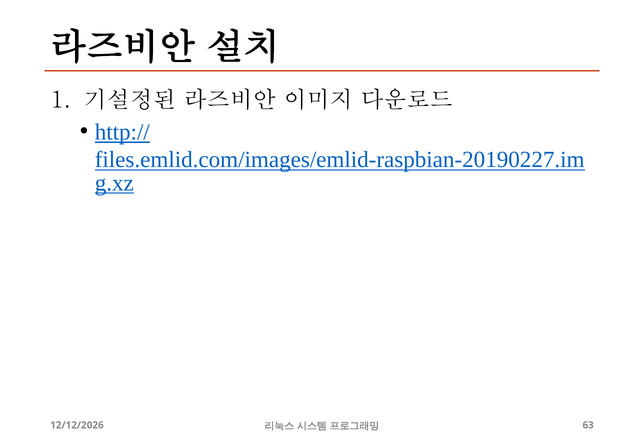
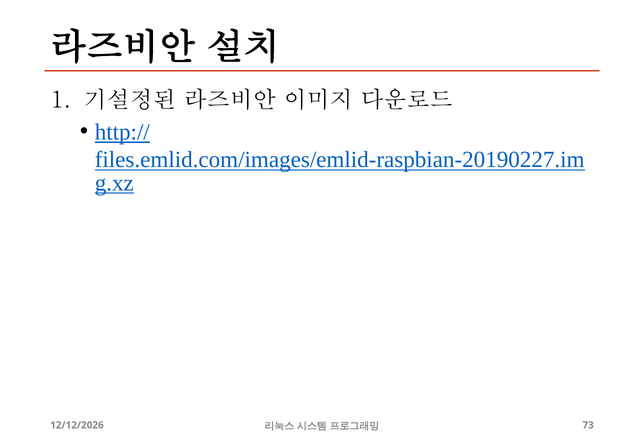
63: 63 -> 73 (588, 425)
